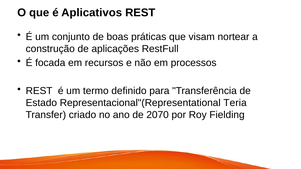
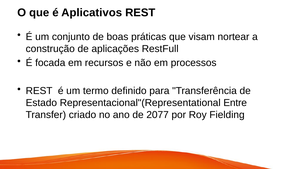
Teria: Teria -> Entre (235, 103)
2070: 2070 -> 2077 (158, 115)
